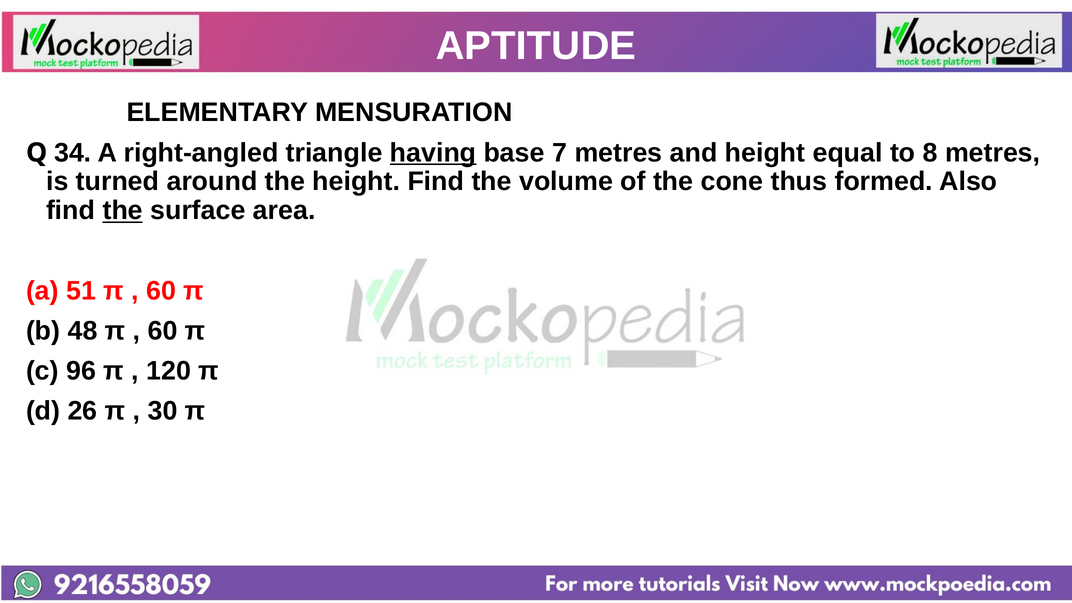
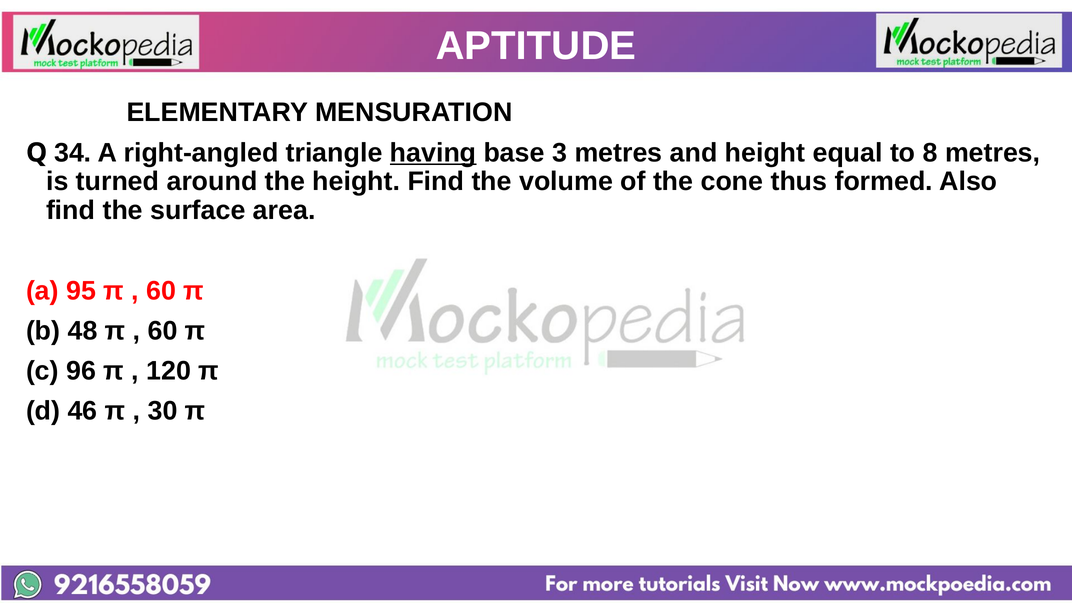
7: 7 -> 3 (560, 153)
the underline: present -> none (123, 211)
51: 51 -> 95 (81, 291)
26: 26 -> 46 (82, 411)
